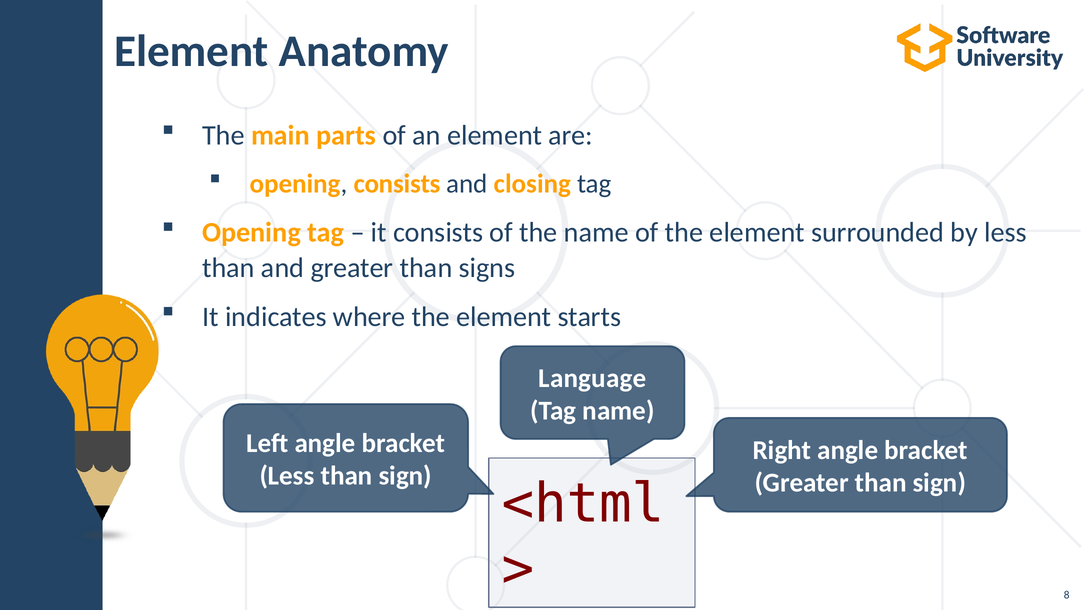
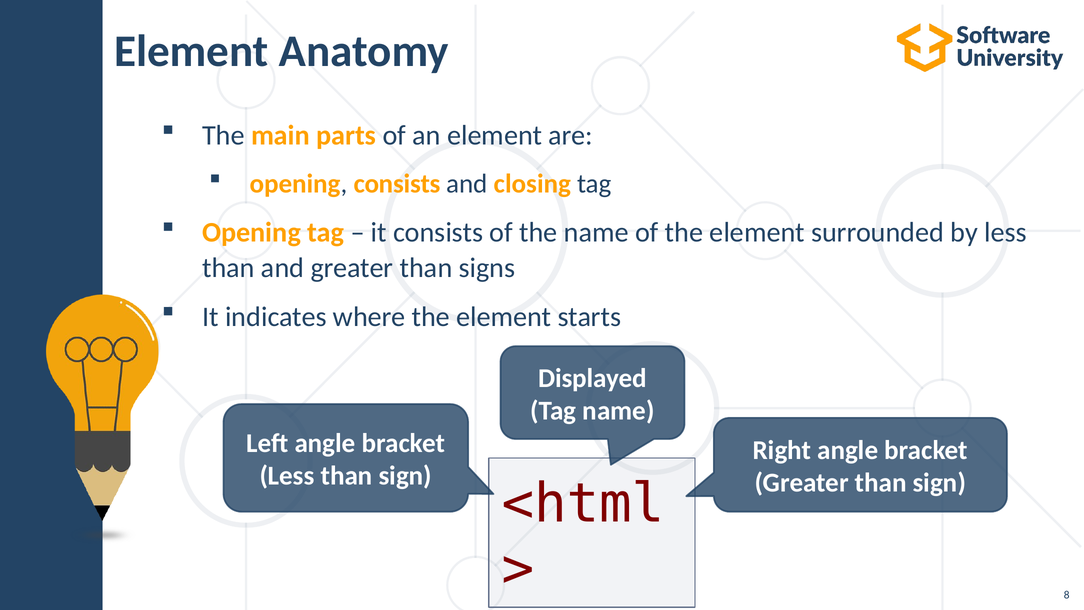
Language: Language -> Displayed (593, 378)
